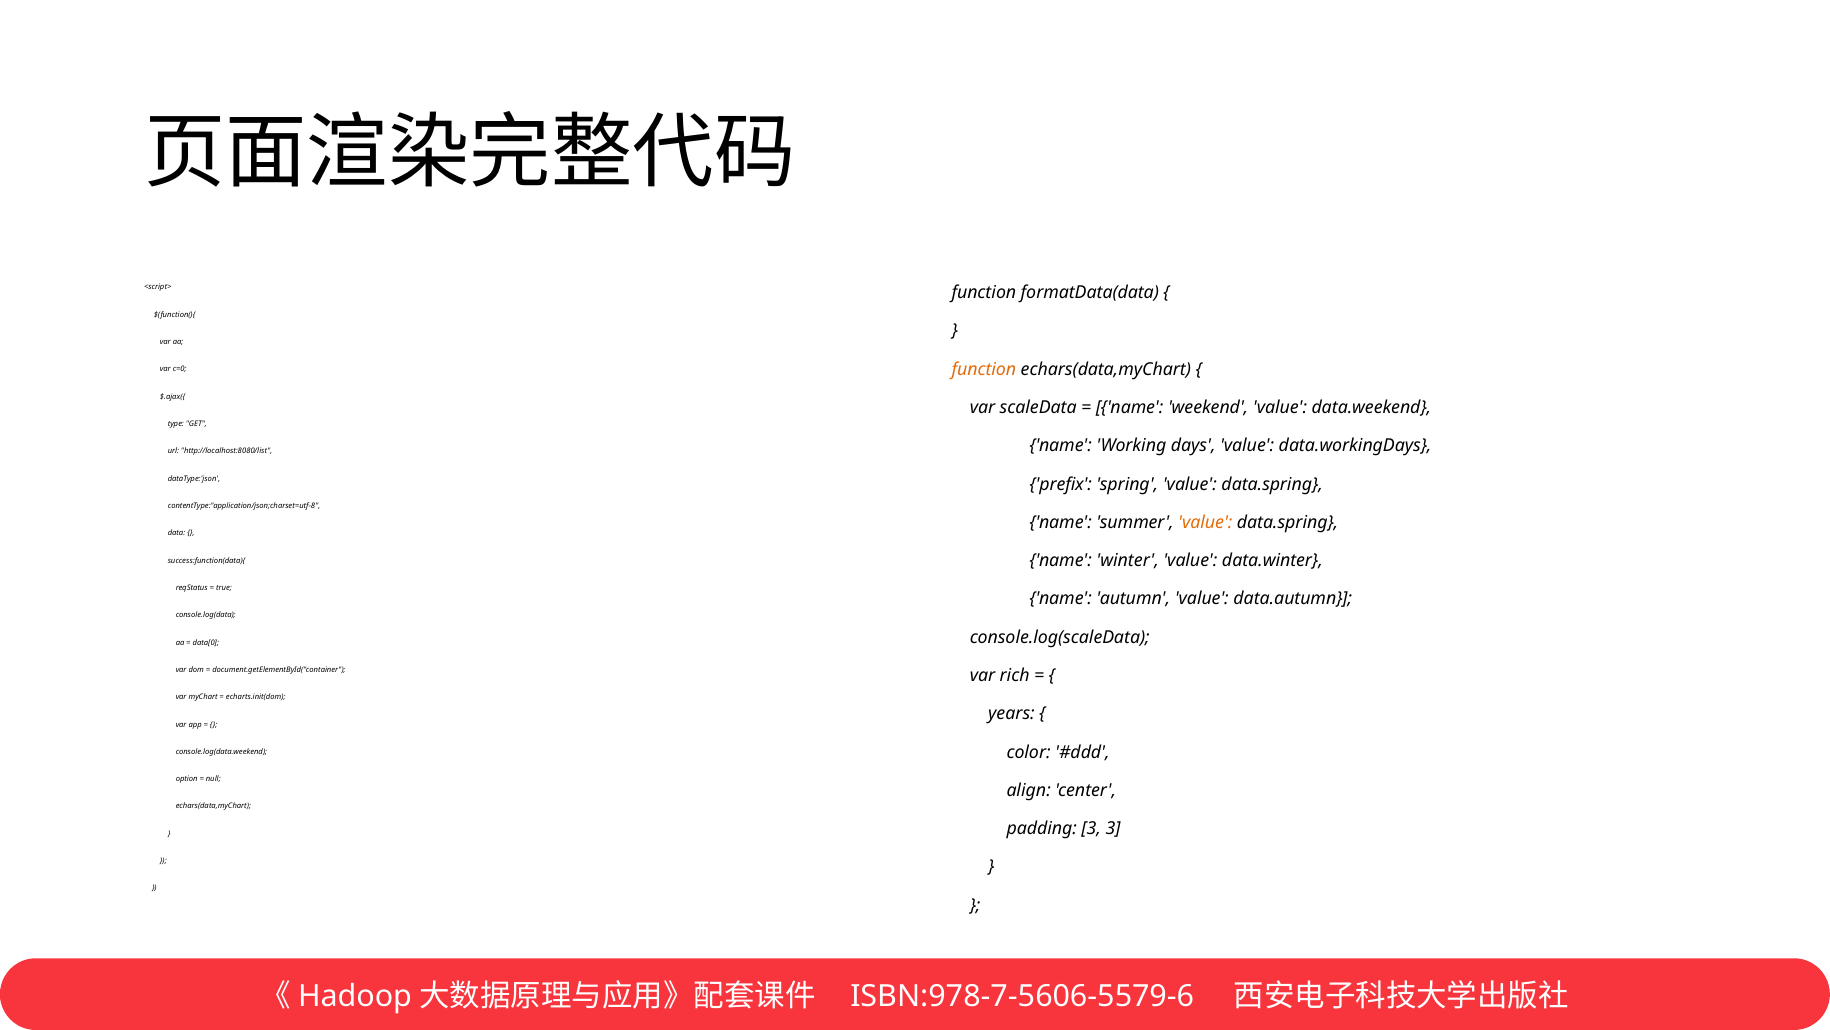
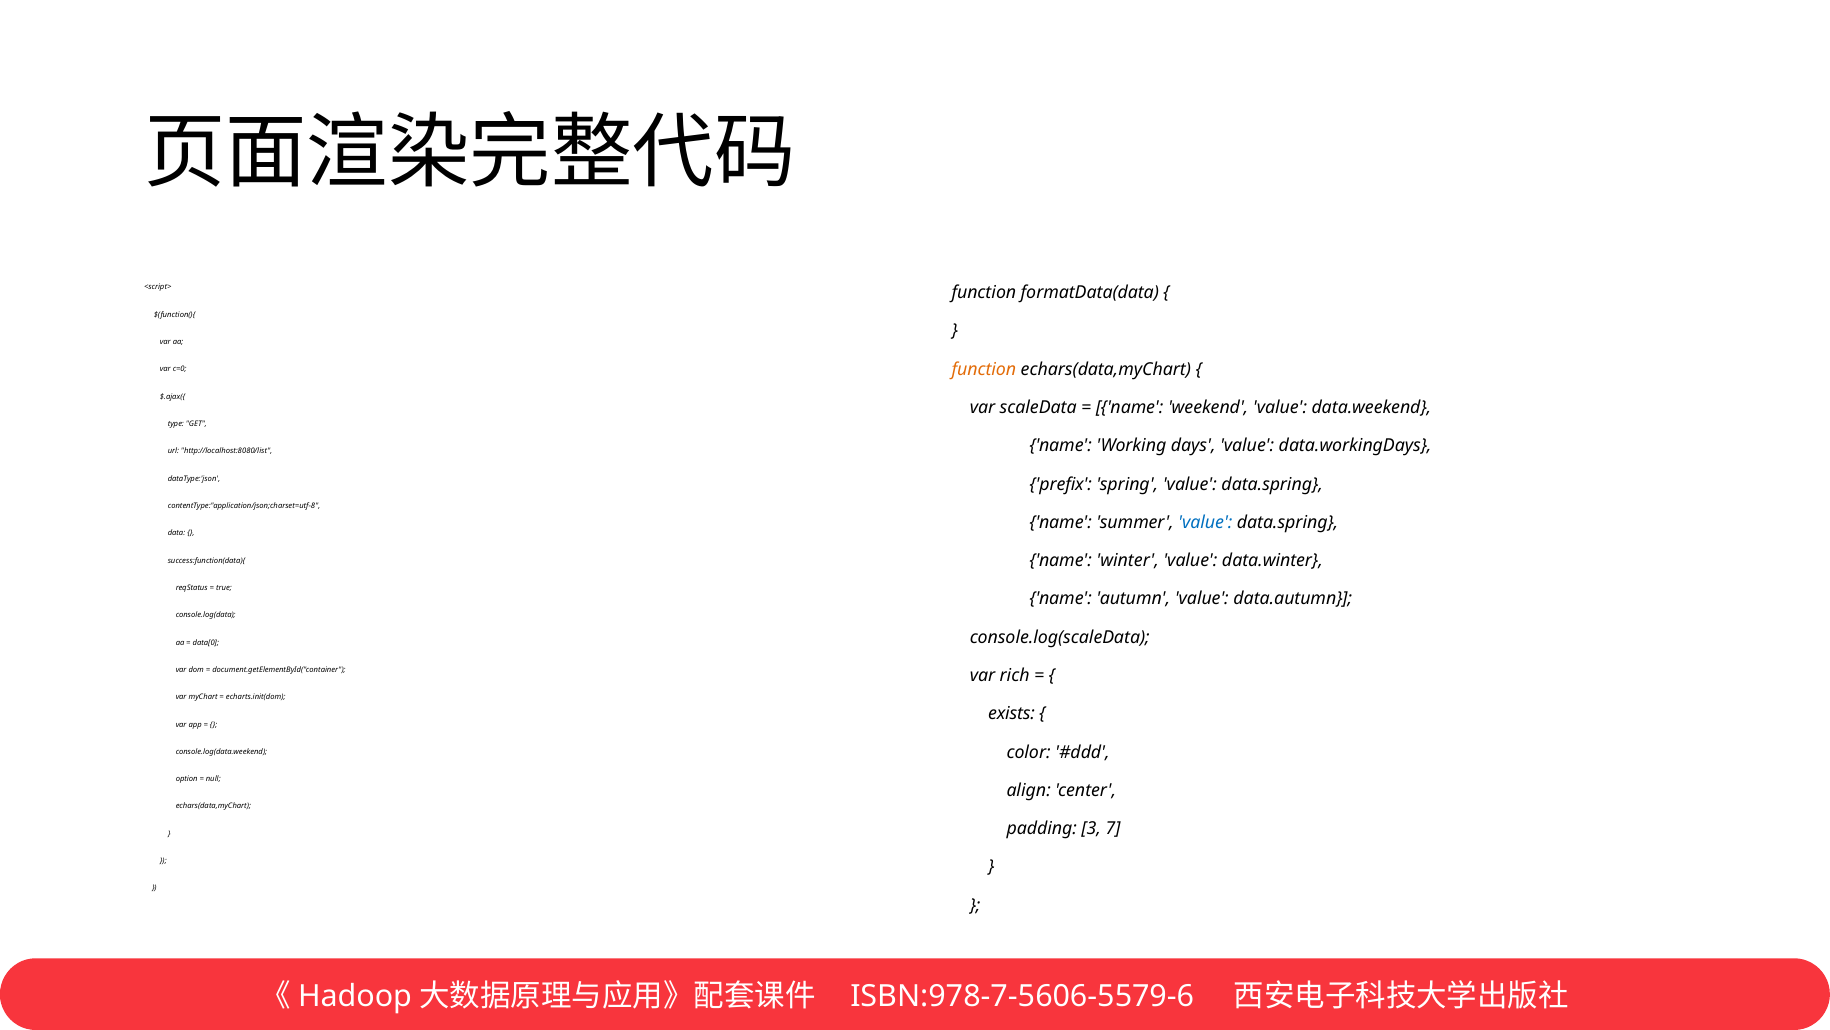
value colour: orange -> blue (1205, 522)
years: years -> exists (1012, 713)
3 3: 3 -> 7 (1113, 828)
